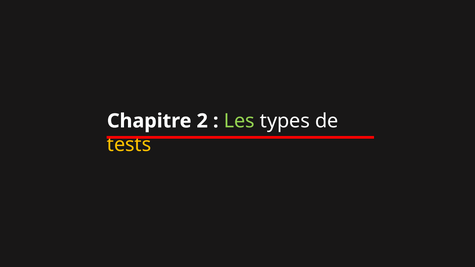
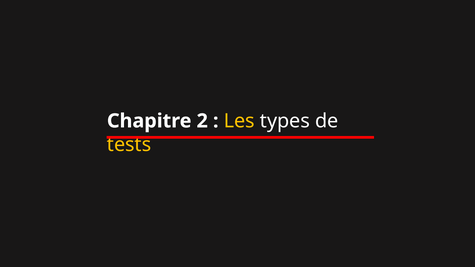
Les colour: light green -> yellow (239, 121)
